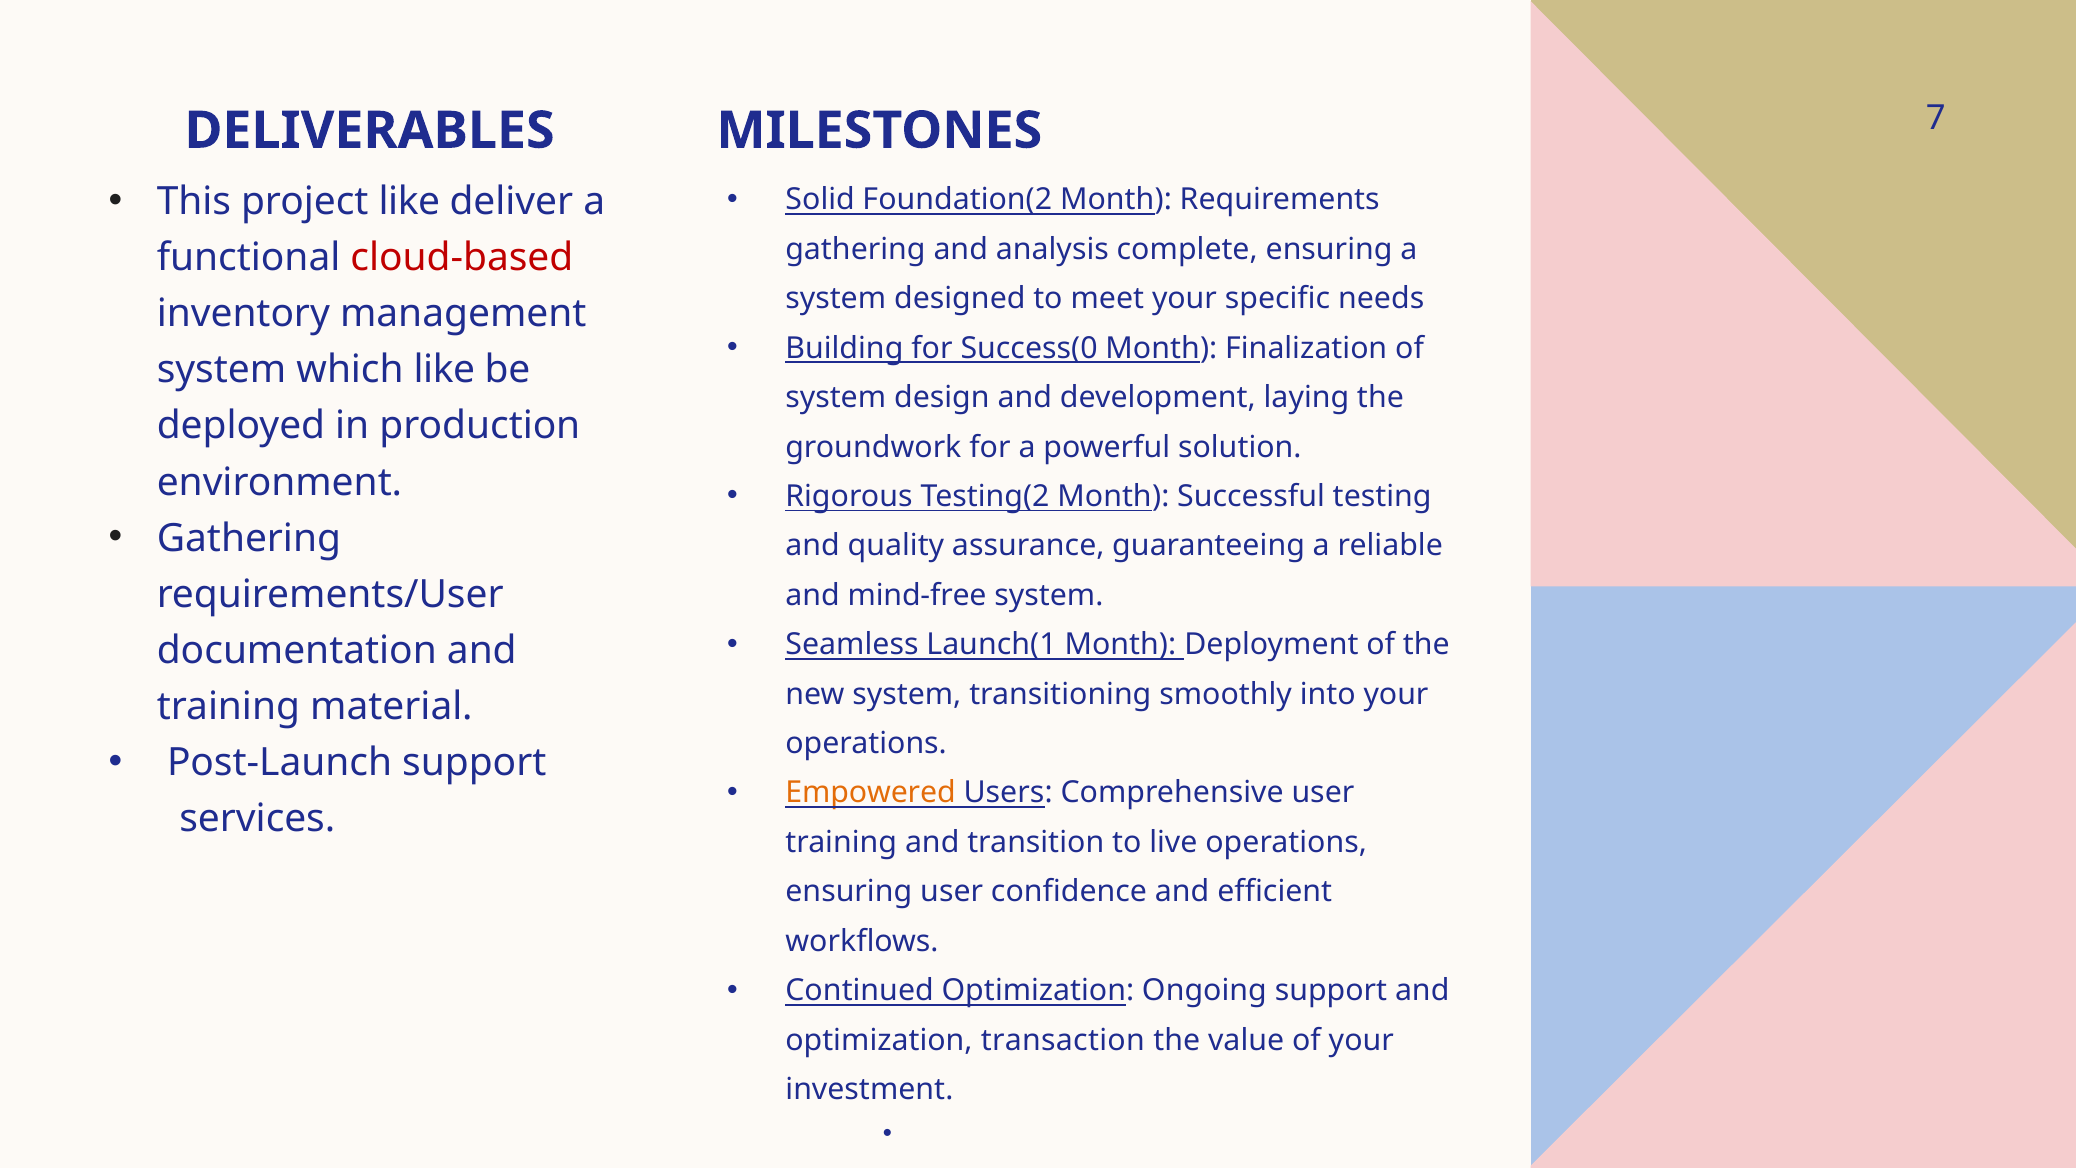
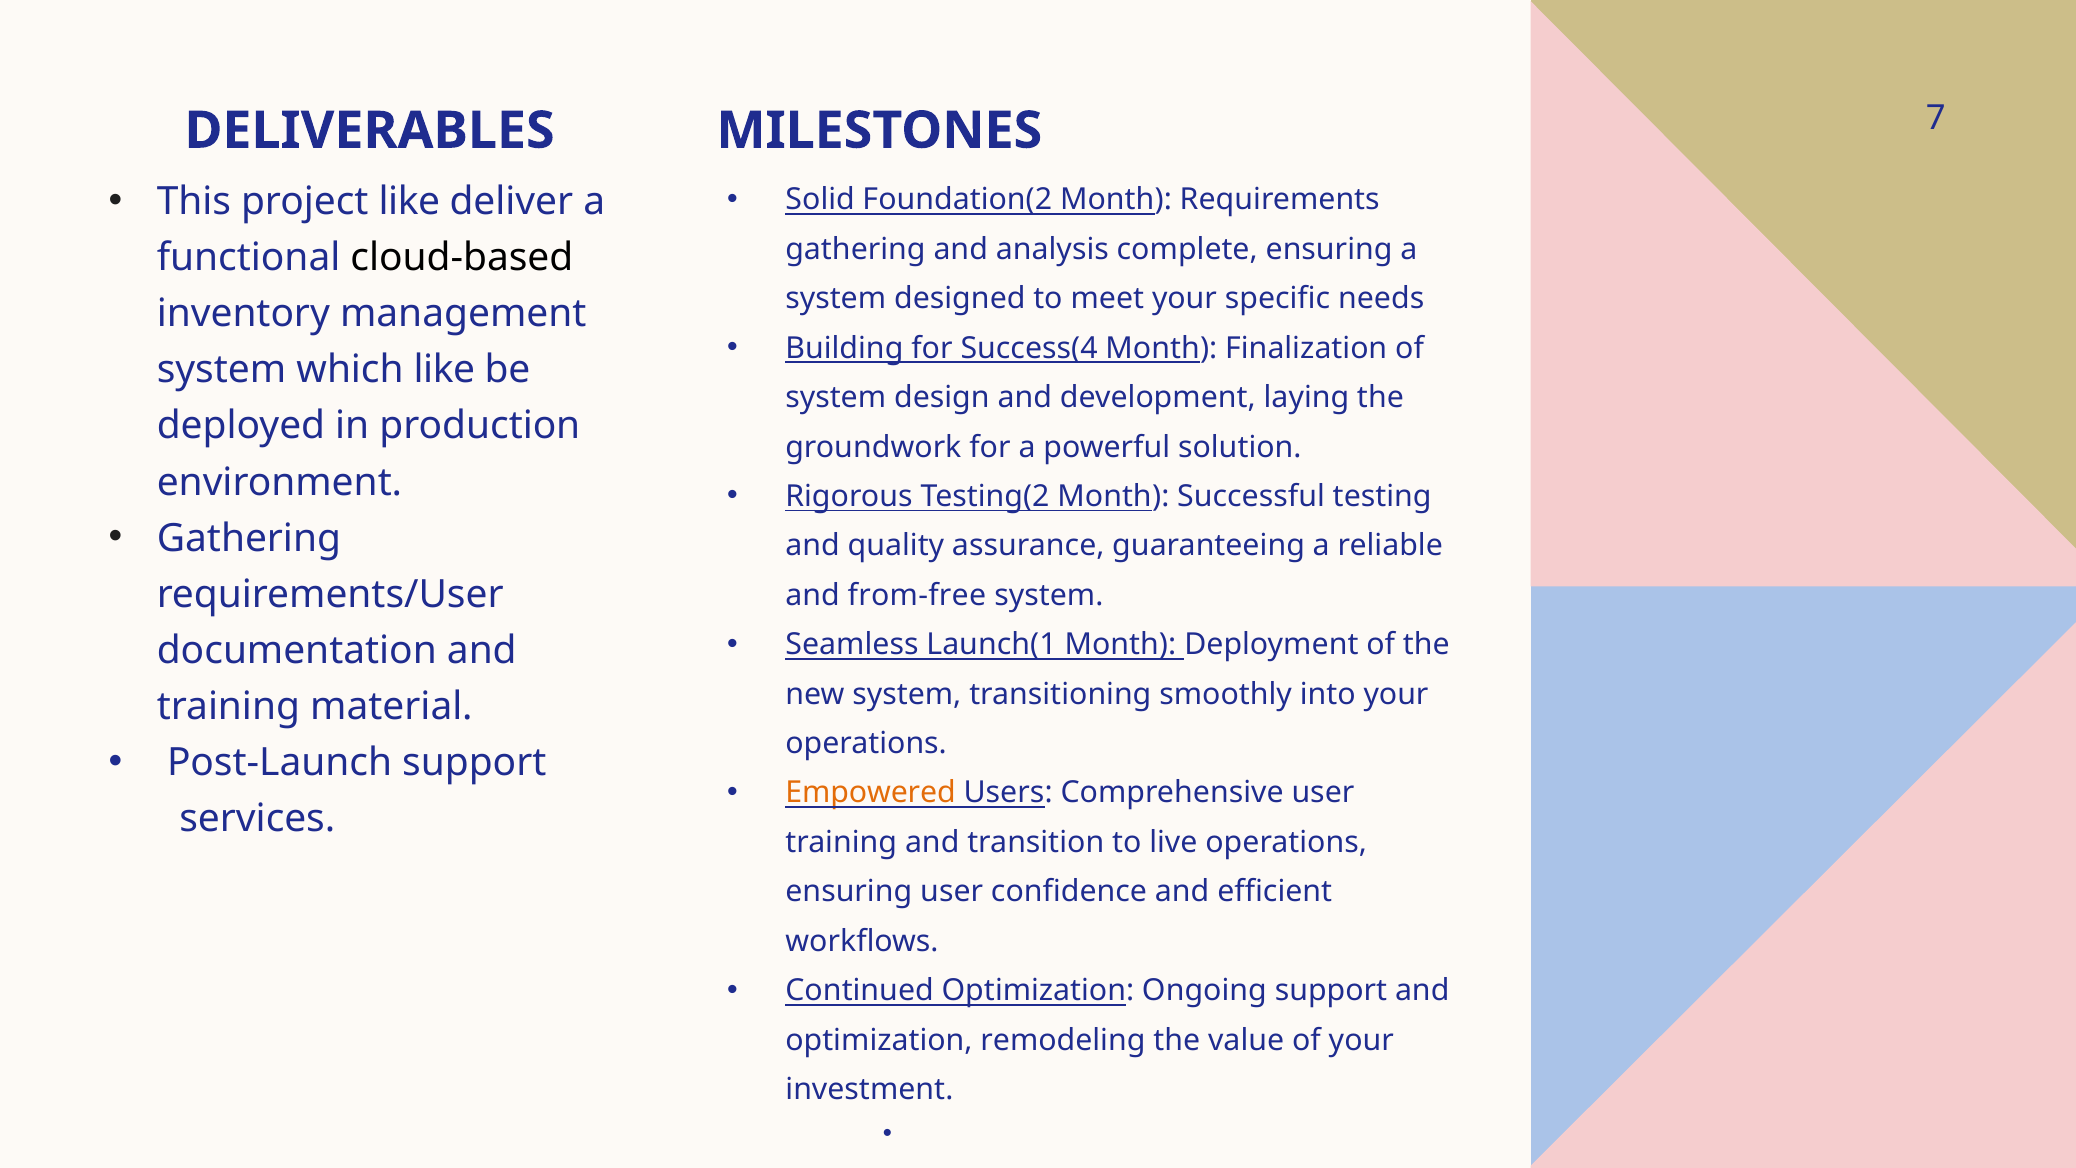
cloud-based colour: red -> black (462, 258)
Success(0: Success(0 -> Success(4 (1029, 348)
mind-free: mind-free -> from-free (917, 595)
transaction: transaction -> remodeling (1063, 1040)
